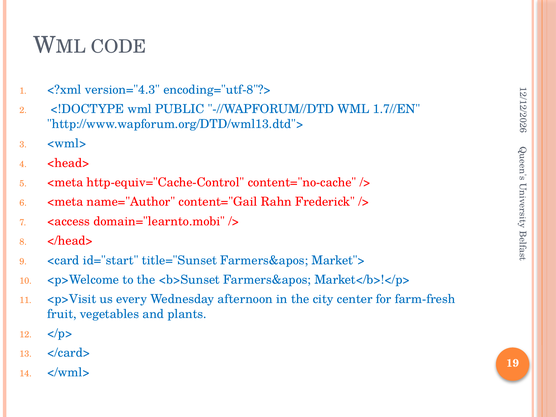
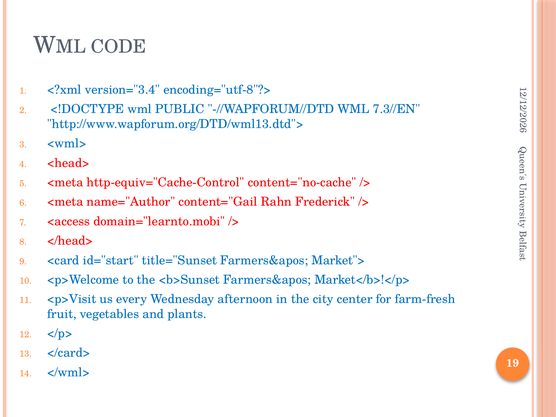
version="4.3: version="4.3 -> version="3.4 (122, 90)
1.7//EN: 1.7//EN -> 7.3//EN (397, 109)
